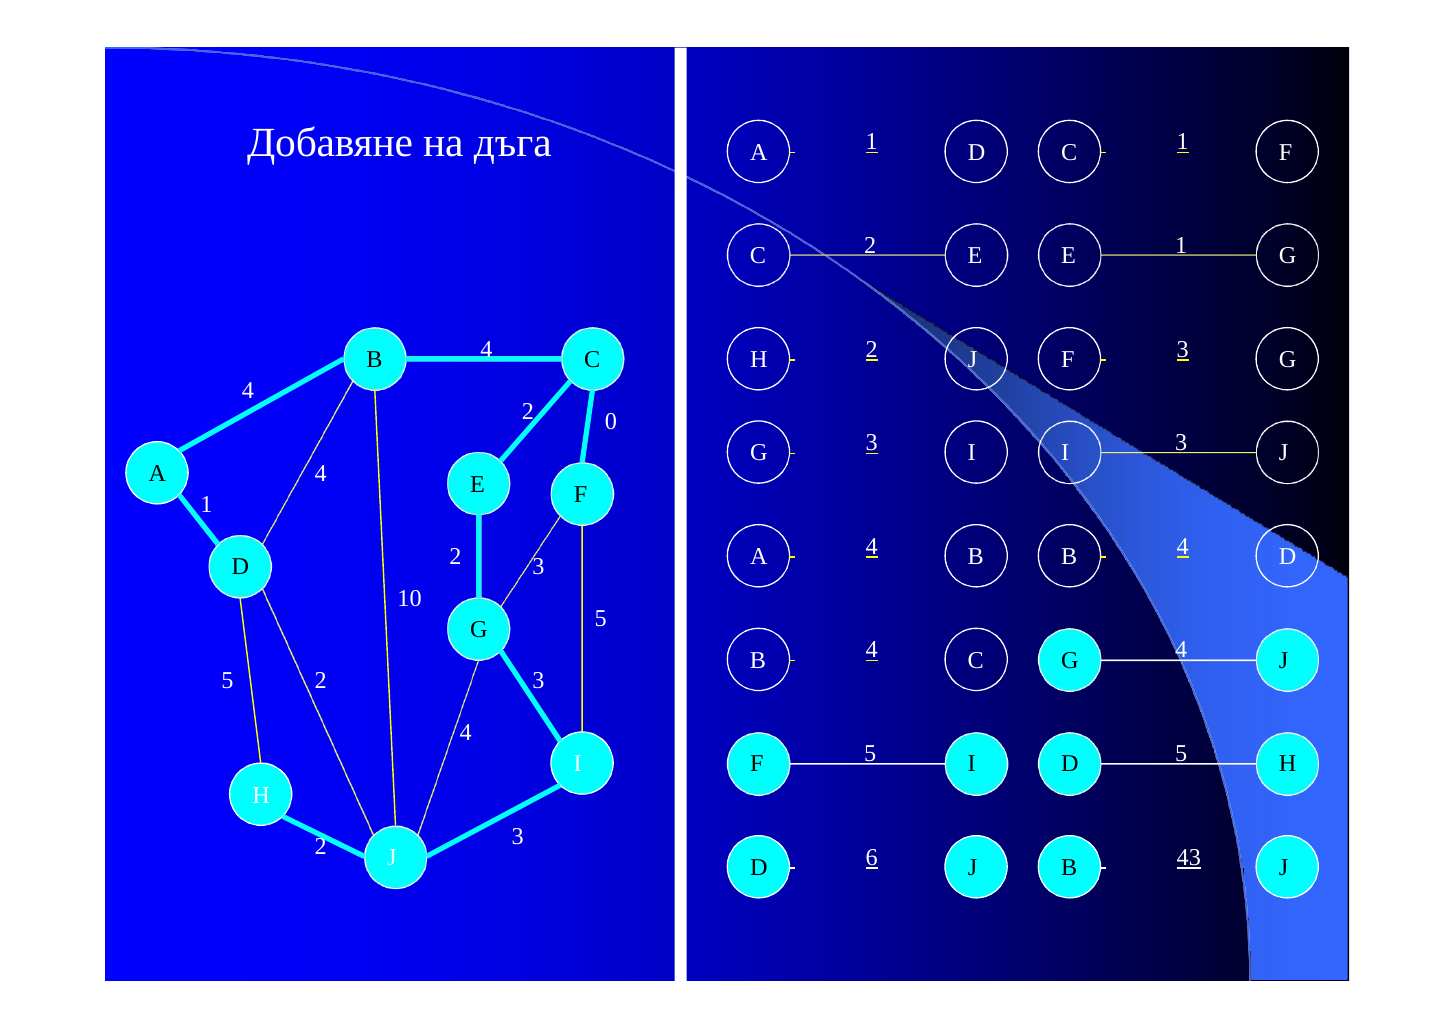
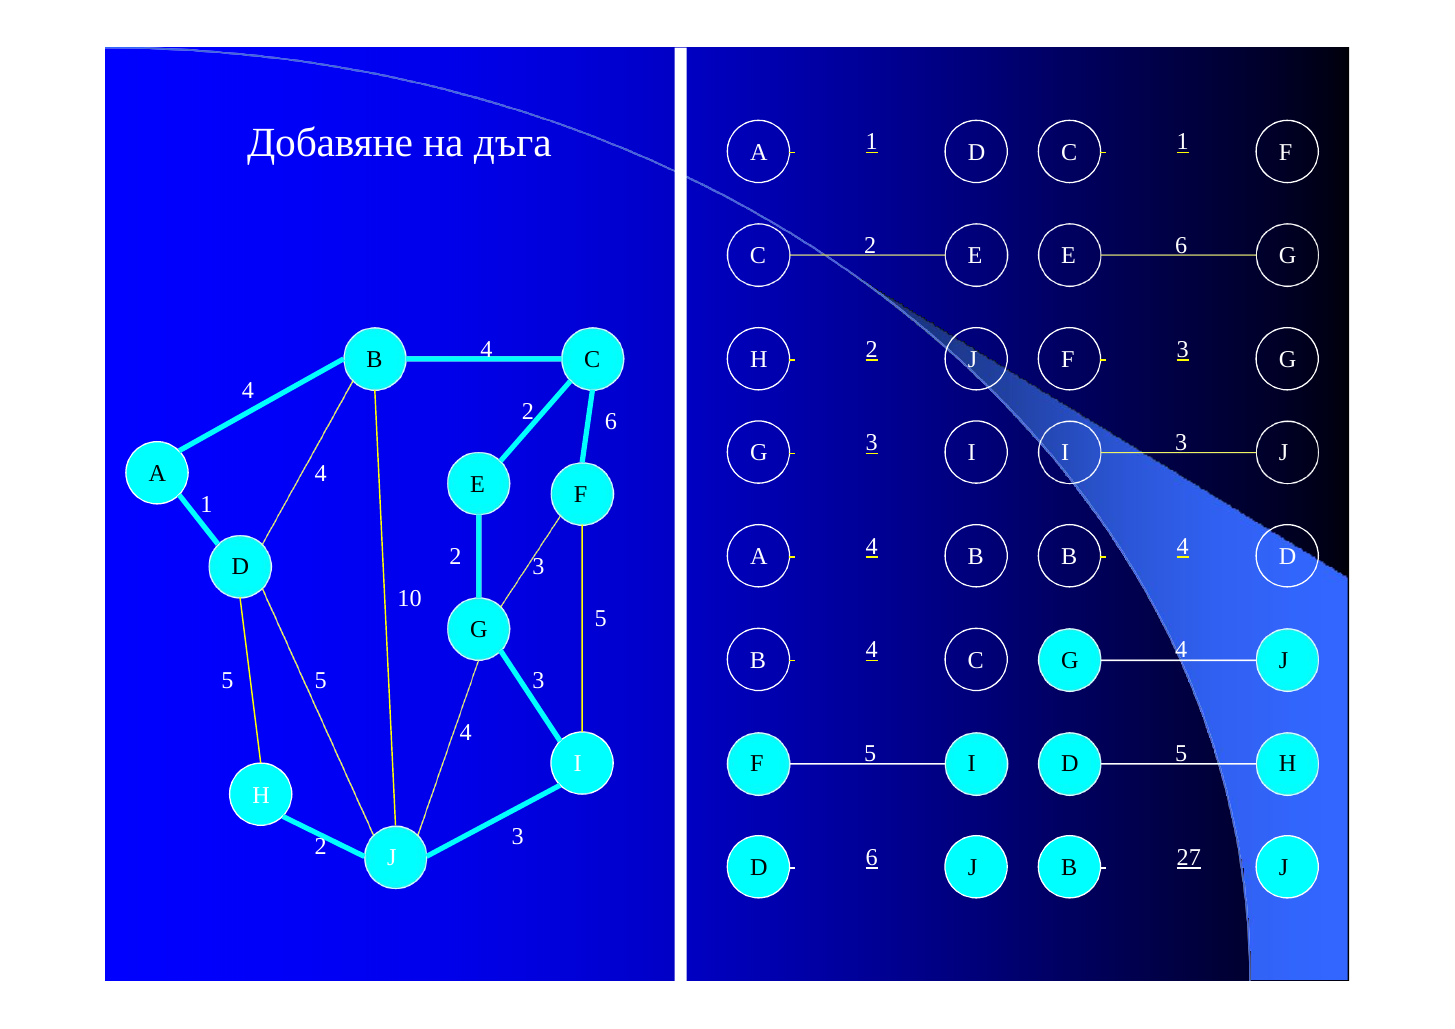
1: 1 -> 6 (1181, 246)
0: 0 -> 6 (611, 422)
2: 2 -> 5 (321, 681)
43: 43 -> 27 (1189, 857)
